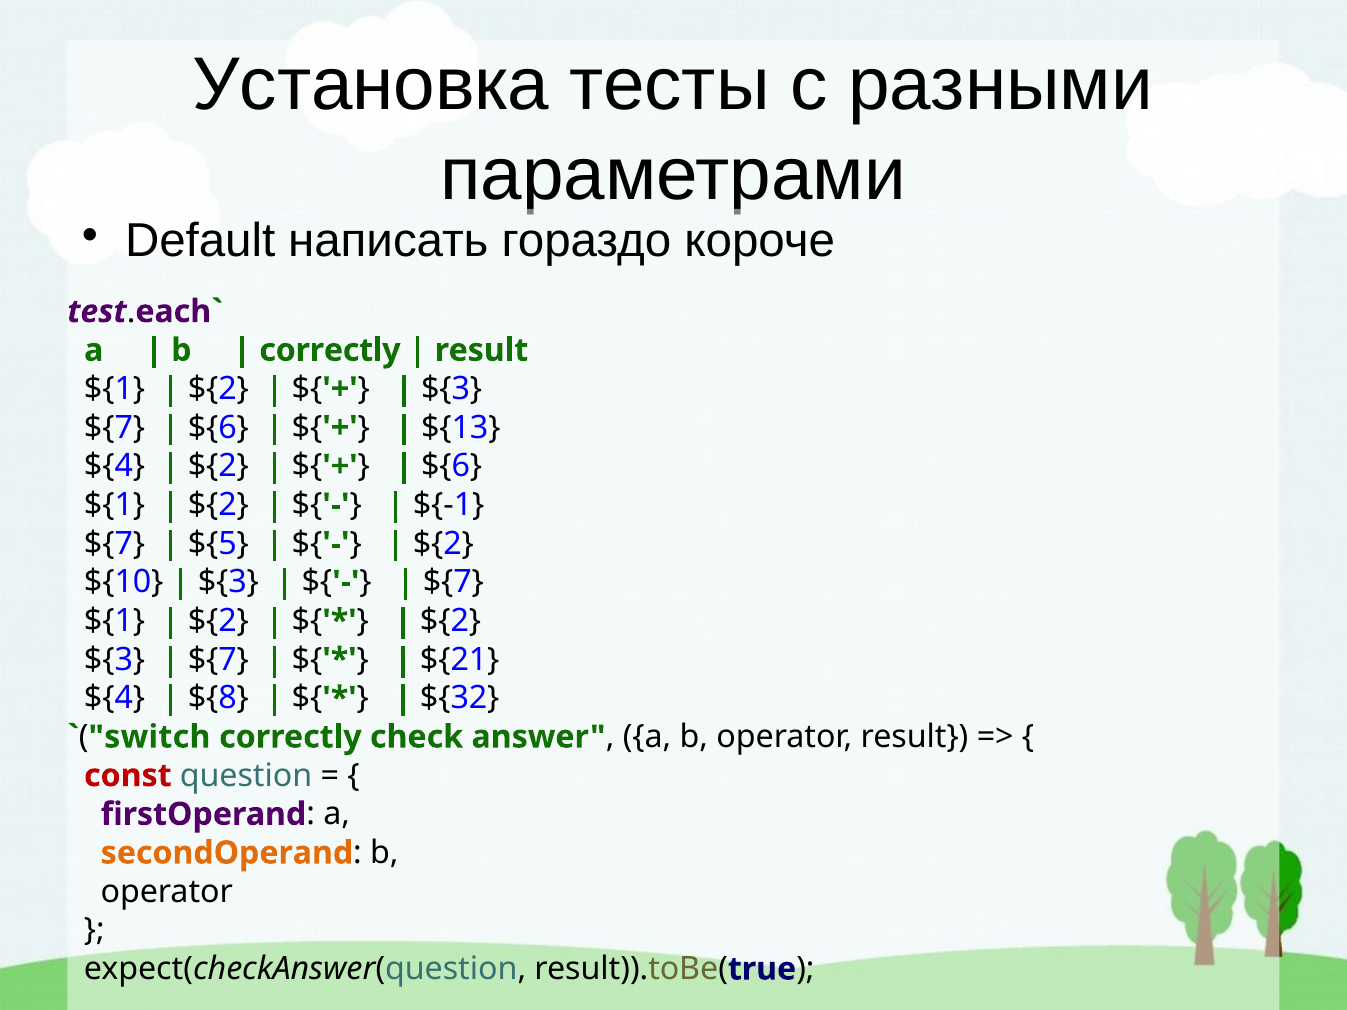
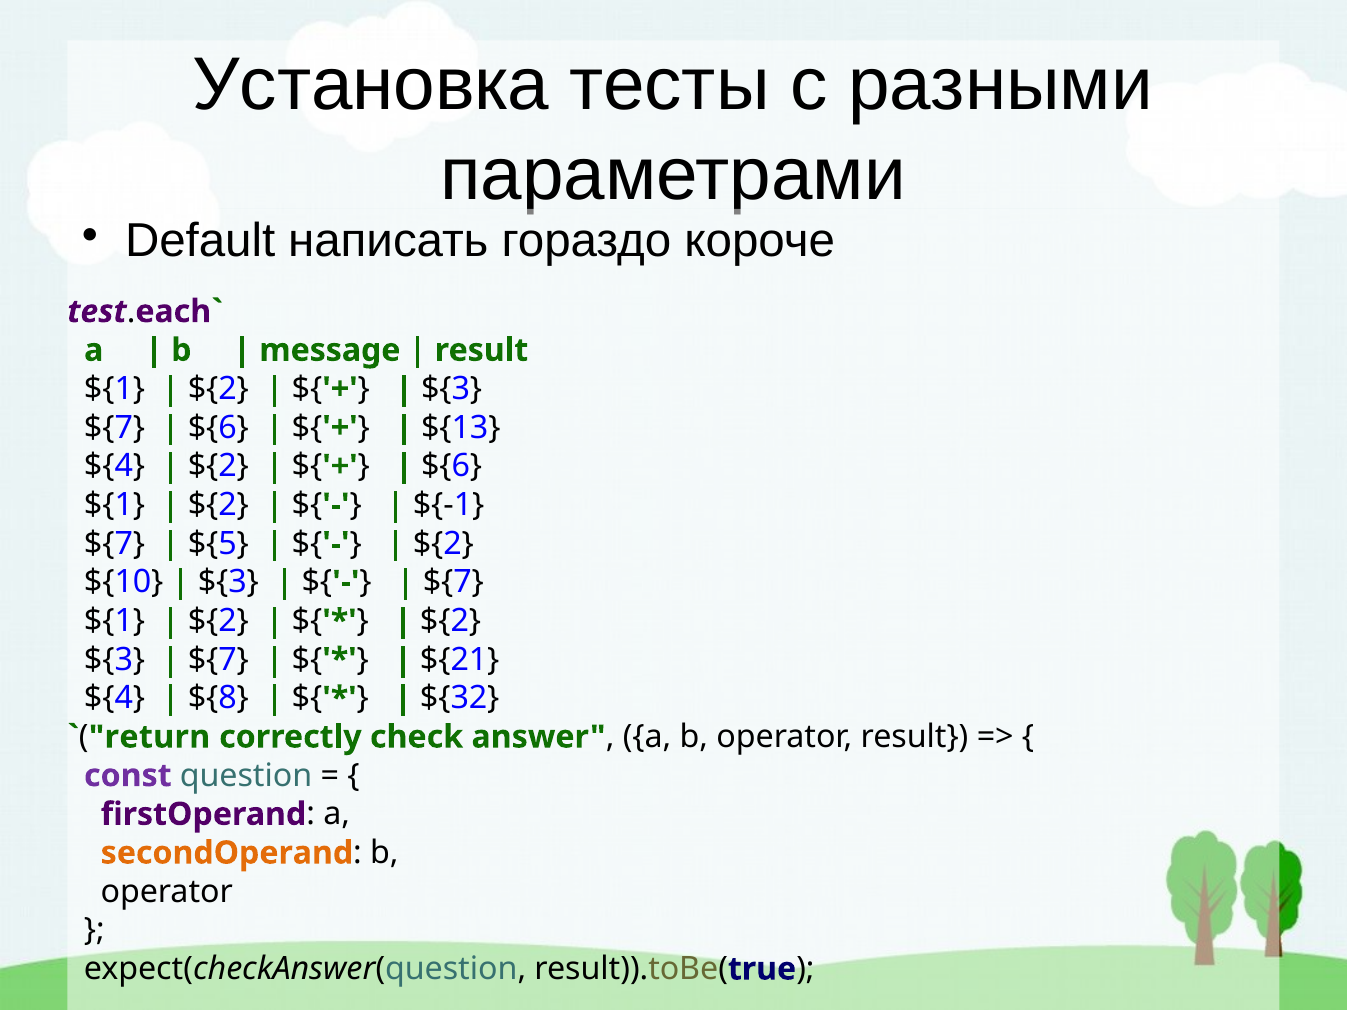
correctly: correctly -> message (330, 350)
switch: switch -> return (149, 737)
const colour: red -> purple (128, 776)
